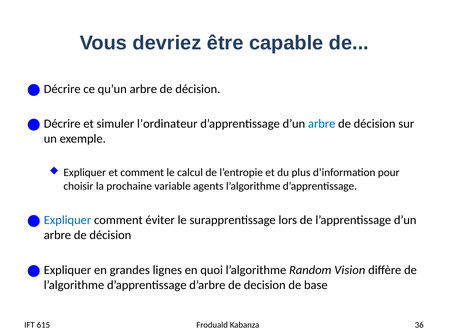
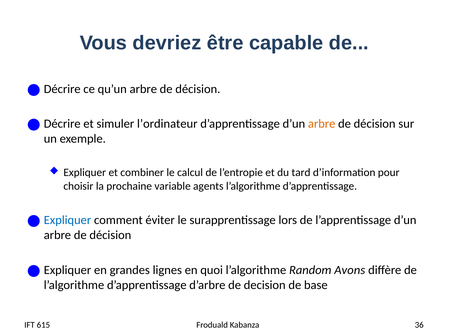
arbre colour: blue -> orange (322, 124)
et comment: comment -> combiner (142, 173)
plus: plus -> tard (301, 173)
Vision: Vision -> Avons (350, 271)
